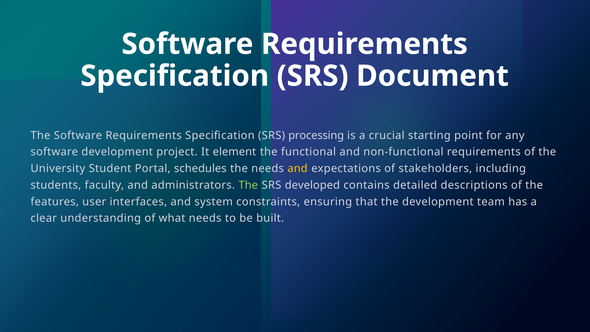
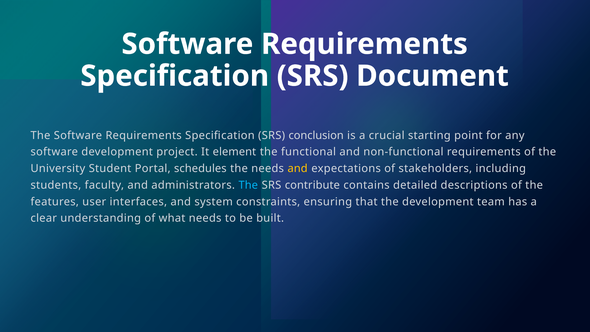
processing: processing -> conclusion (316, 135)
The colour: light green -> light blue (248, 185)
developed: developed -> contribute (312, 185)
